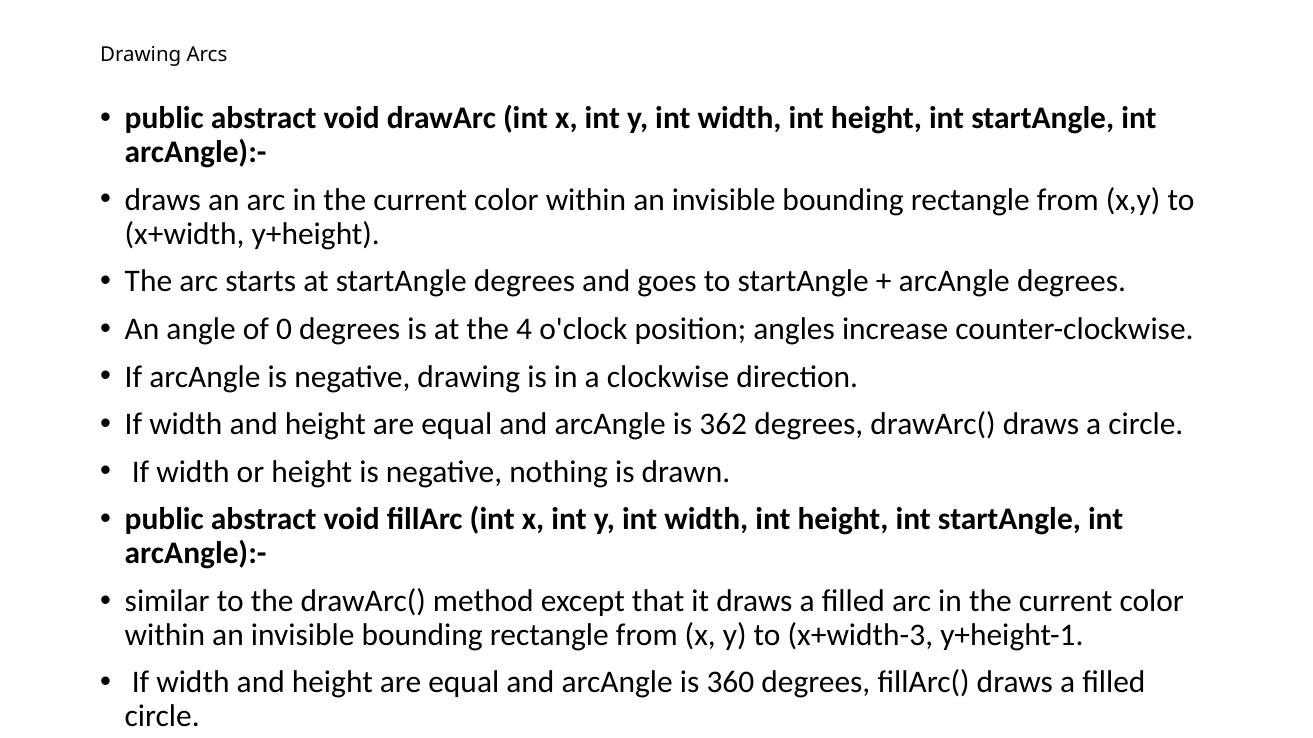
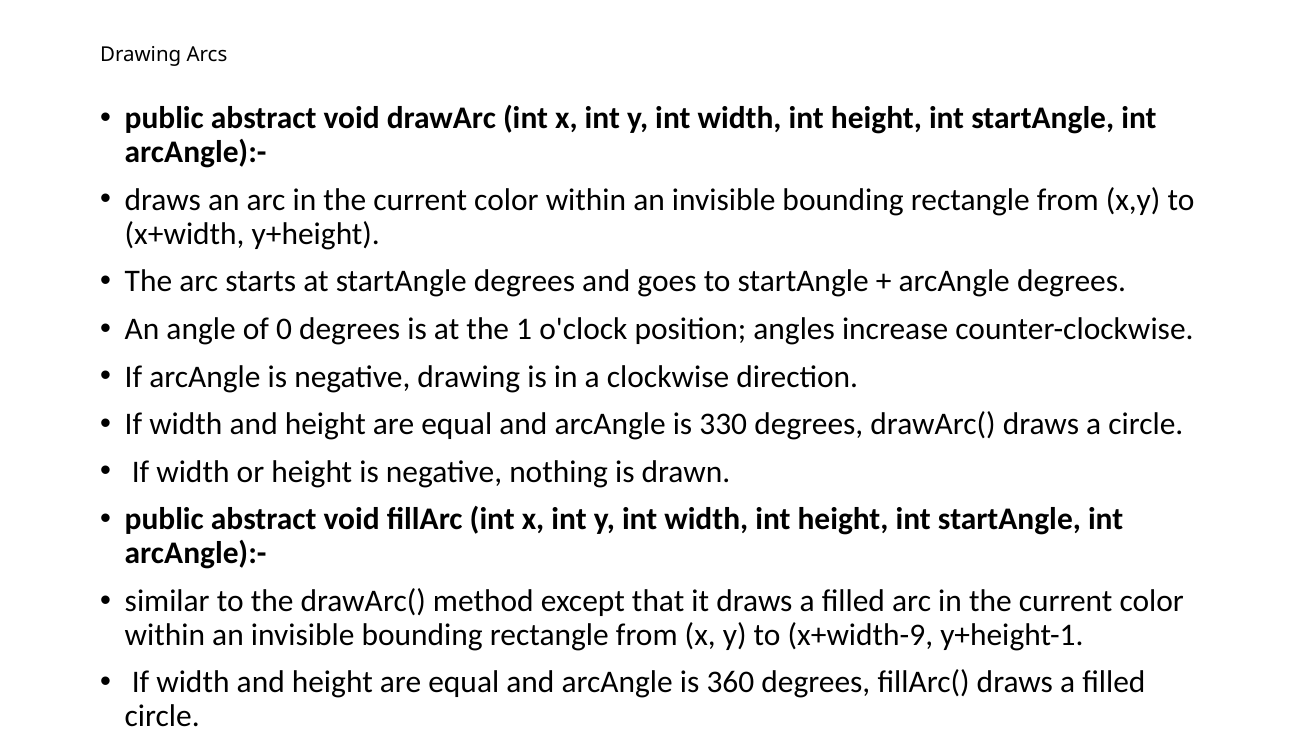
4: 4 -> 1 (524, 329)
362: 362 -> 330 (723, 425)
x+width-3: x+width-3 -> x+width-9 (860, 635)
